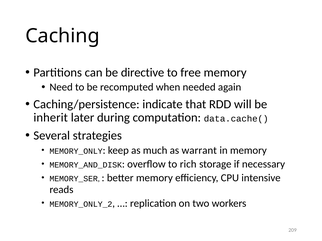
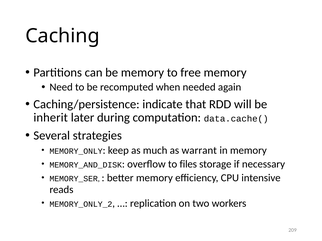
be directive: directive -> memory (142, 73)
rich: rich -> files (188, 164)
